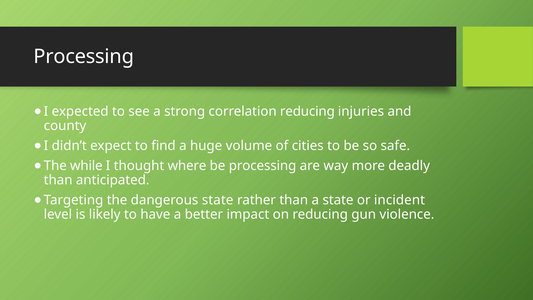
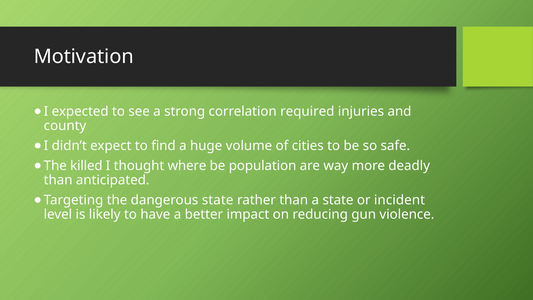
Processing: Processing -> Motivation (84, 56)
correlation reducing: reducing -> required (307, 111)
while: while -> killed (86, 166)
be processing: processing -> population (263, 166)
